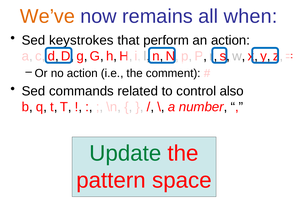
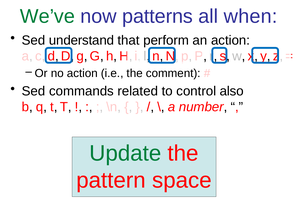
We’ve colour: orange -> green (47, 16)
remains: remains -> patterns (158, 16)
keystrokes: keystrokes -> understand (81, 40)
